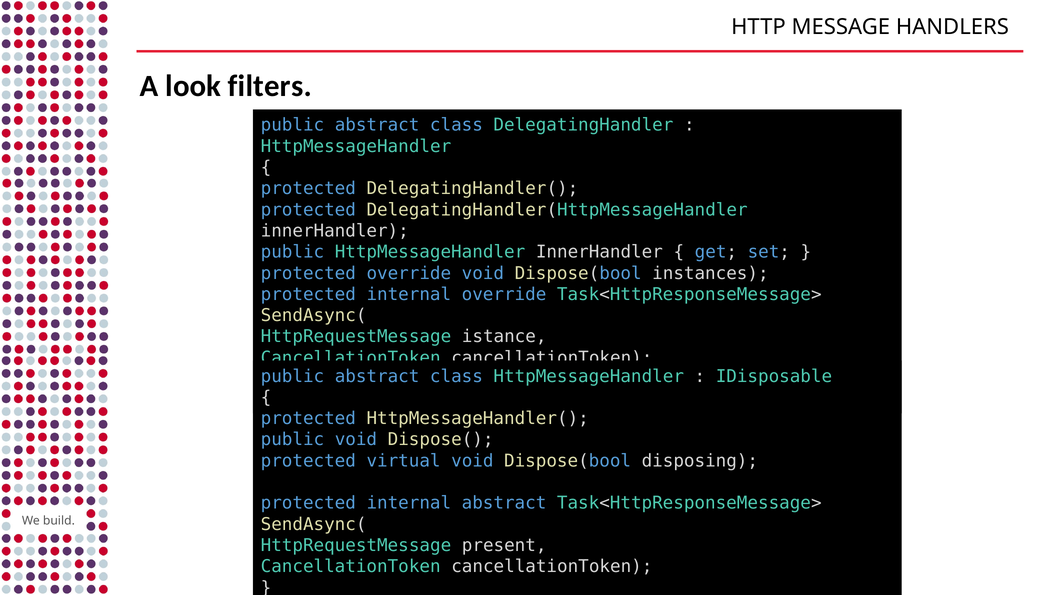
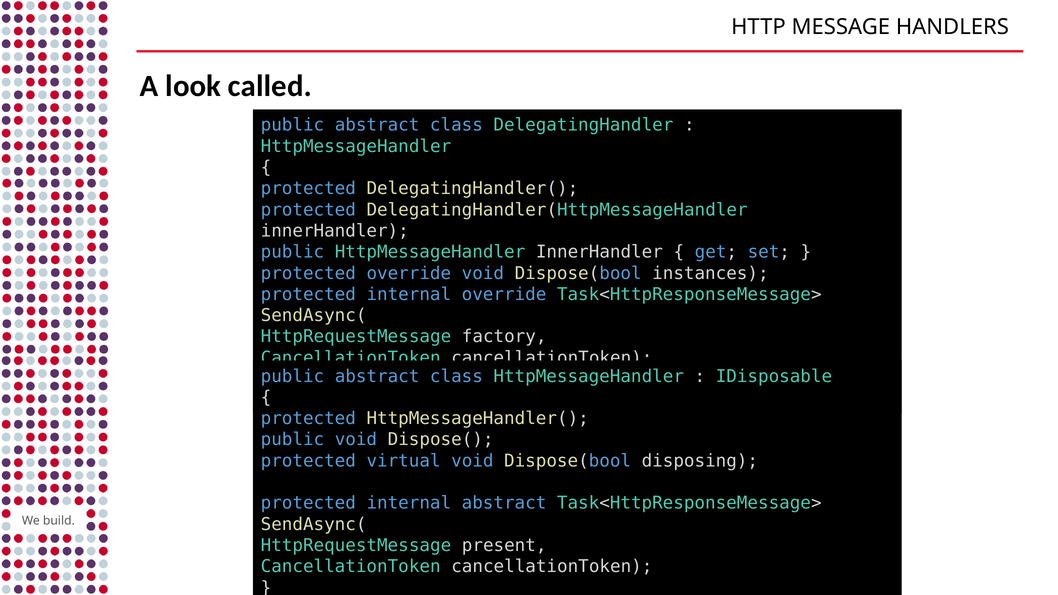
filters: filters -> called (270, 86)
istance: istance -> factory (504, 337)
